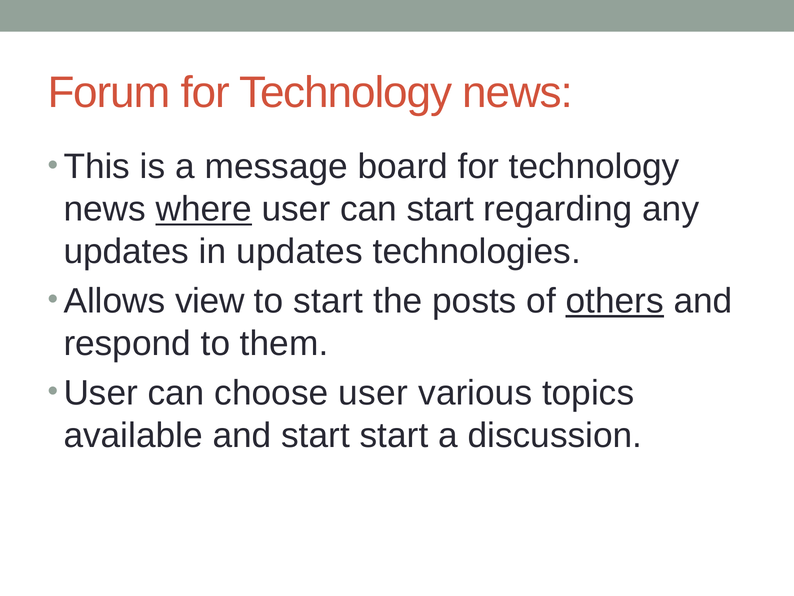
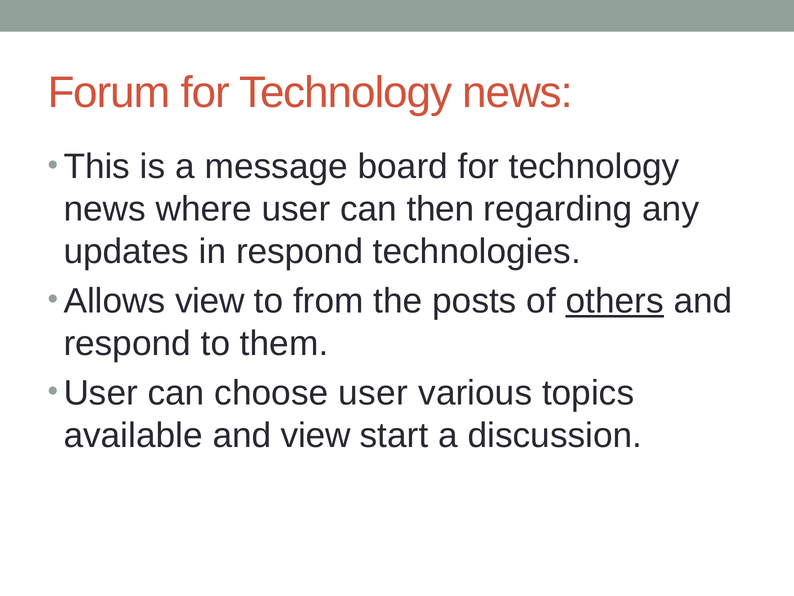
where underline: present -> none (204, 209)
can start: start -> then (440, 209)
in updates: updates -> respond (300, 251)
to start: start -> from (328, 301)
and start: start -> view (316, 435)
